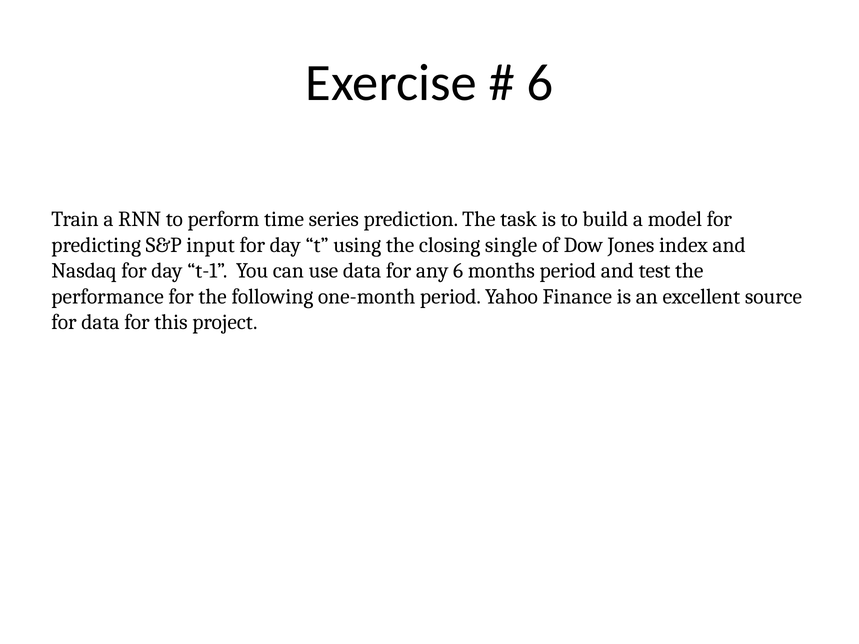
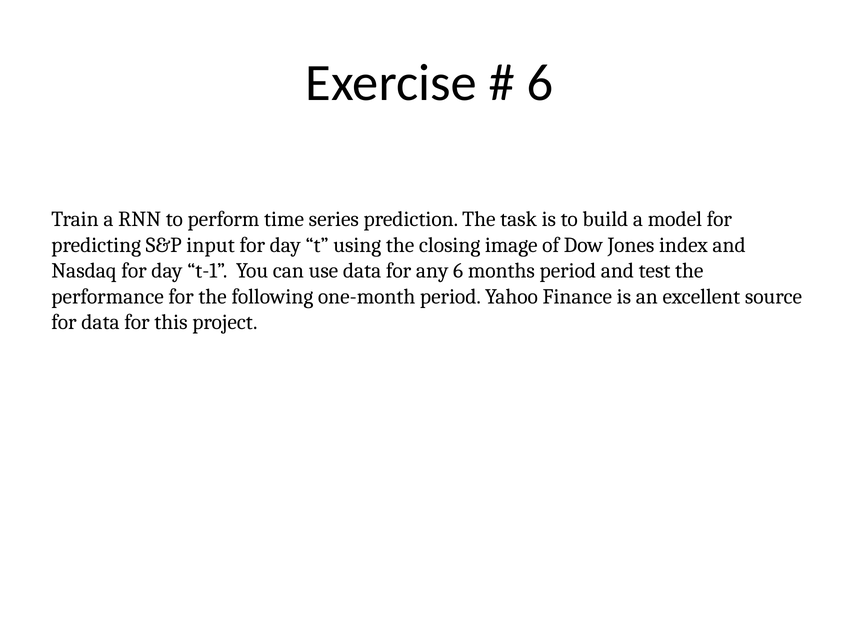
single: single -> image (511, 245)
